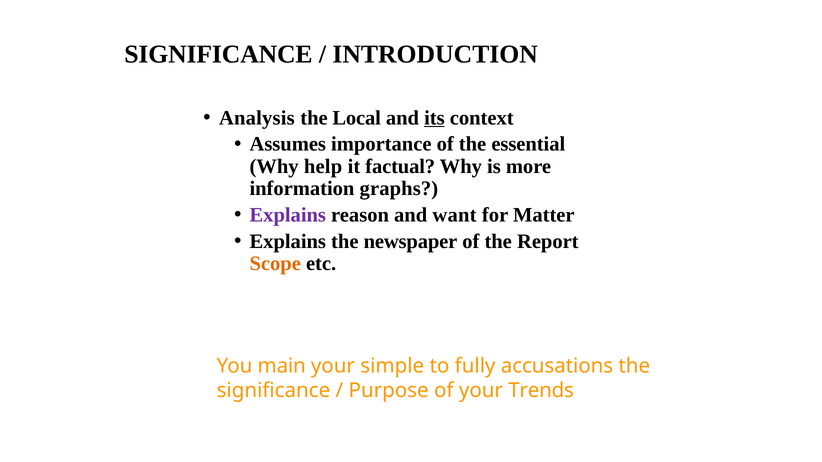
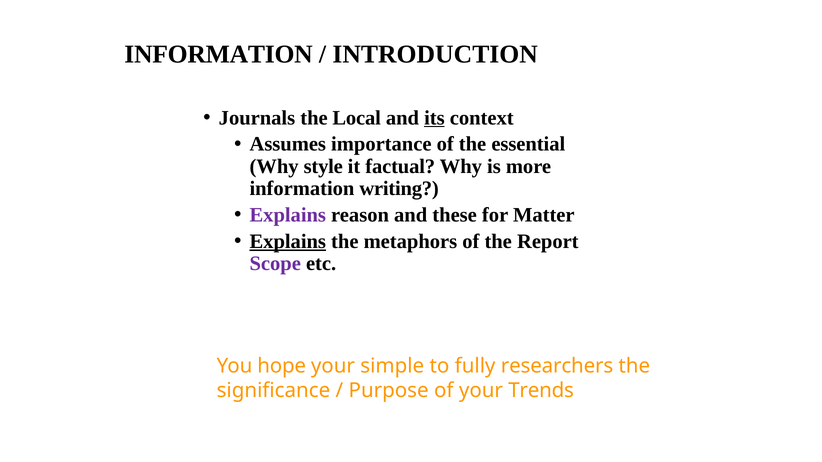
SIGNIFICANCE: SIGNIFICANCE -> INFORMATION (219, 55)
Analysis: Analysis -> Journals (257, 118)
help: help -> style (323, 167)
graphs: graphs -> writing (399, 189)
want: want -> these (455, 215)
Explains underline: none -> present (288, 242)
newspaper: newspaper -> metaphors (410, 242)
Scope colour: orange -> purple (275, 264)
main: main -> hope (282, 366)
accusations: accusations -> researchers (557, 366)
